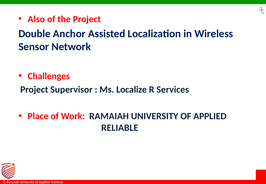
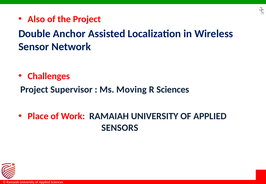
Localize: Localize -> Moving (131, 90)
R Services: Services -> Sciences (173, 90)
RELIABLE: RELIABLE -> SENSORS (120, 128)
